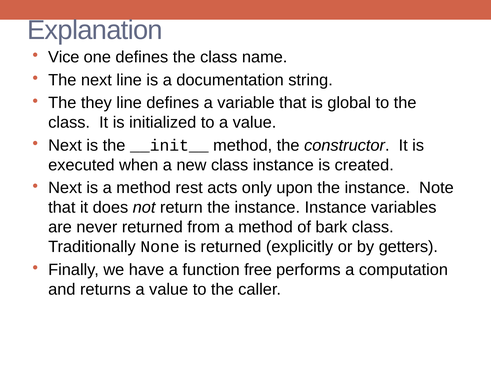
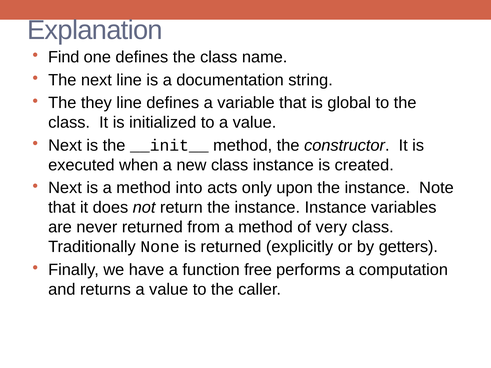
Vice: Vice -> Find (64, 57)
rest: rest -> into (189, 188)
bark: bark -> very (331, 227)
